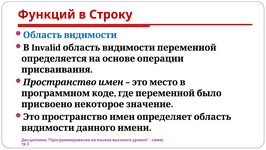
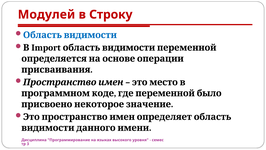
Функций: Функций -> Модулей (46, 15)
Invalid: Invalid -> Import (46, 48)
